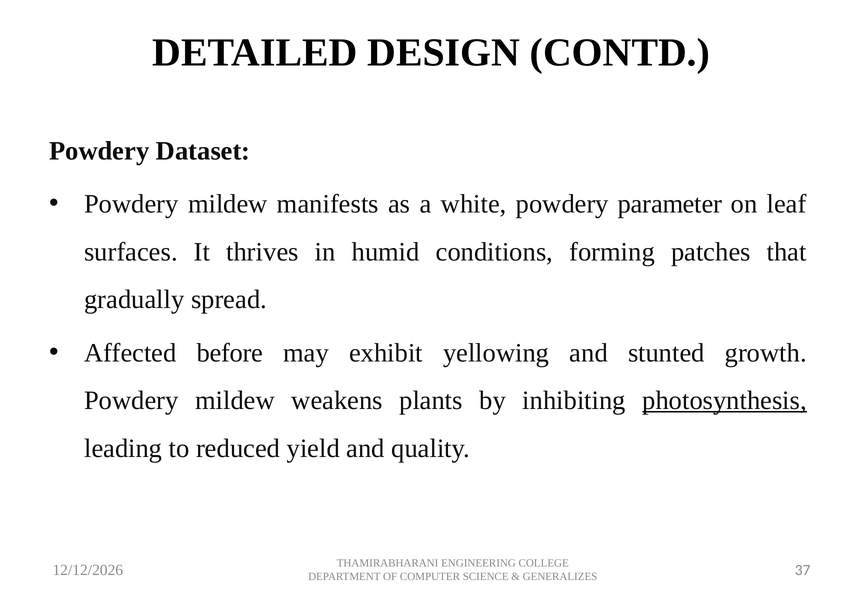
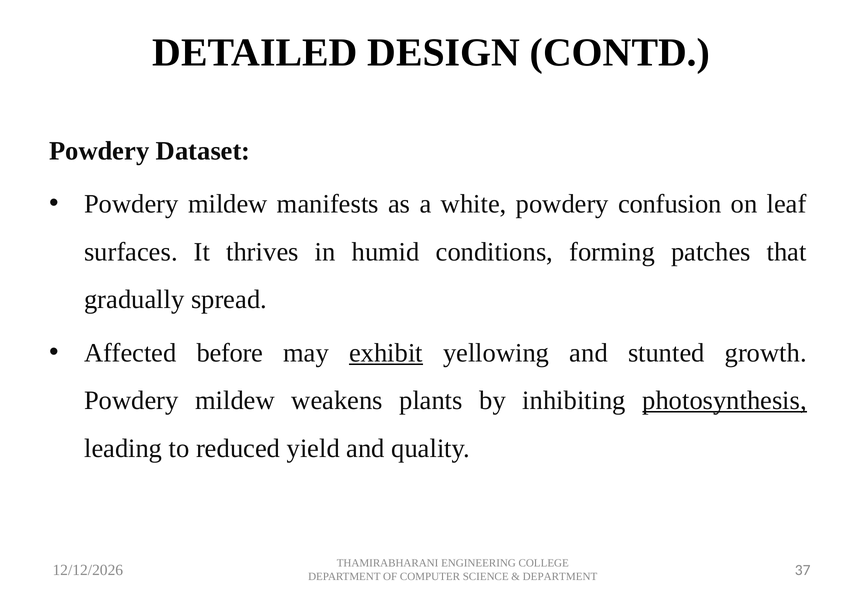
parameter: parameter -> confusion (670, 204)
exhibit underline: none -> present (386, 353)
GENERALIZES: GENERALIZES -> DEPARTMENT (560, 577)
